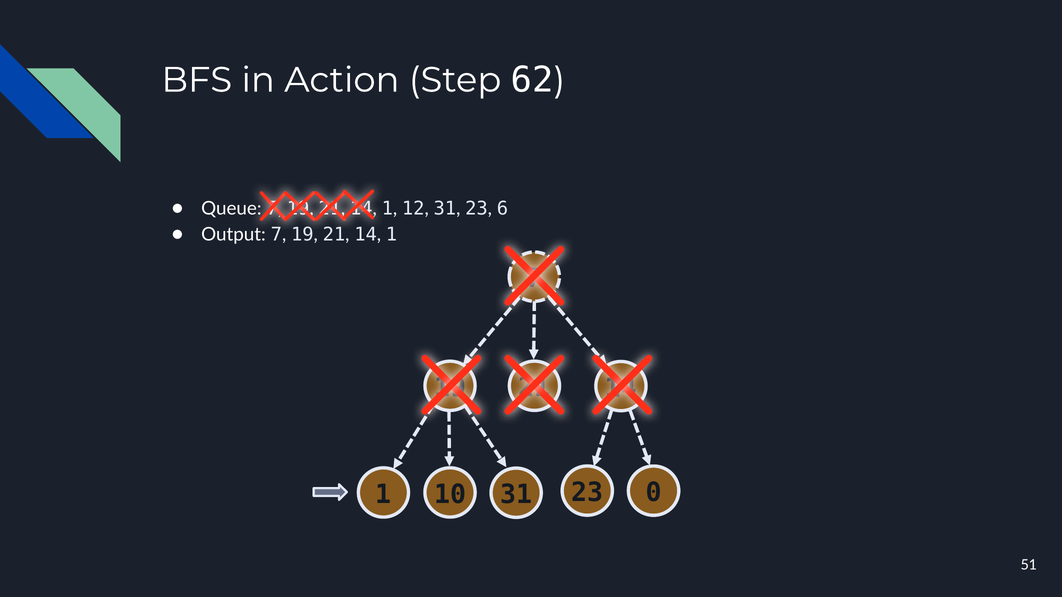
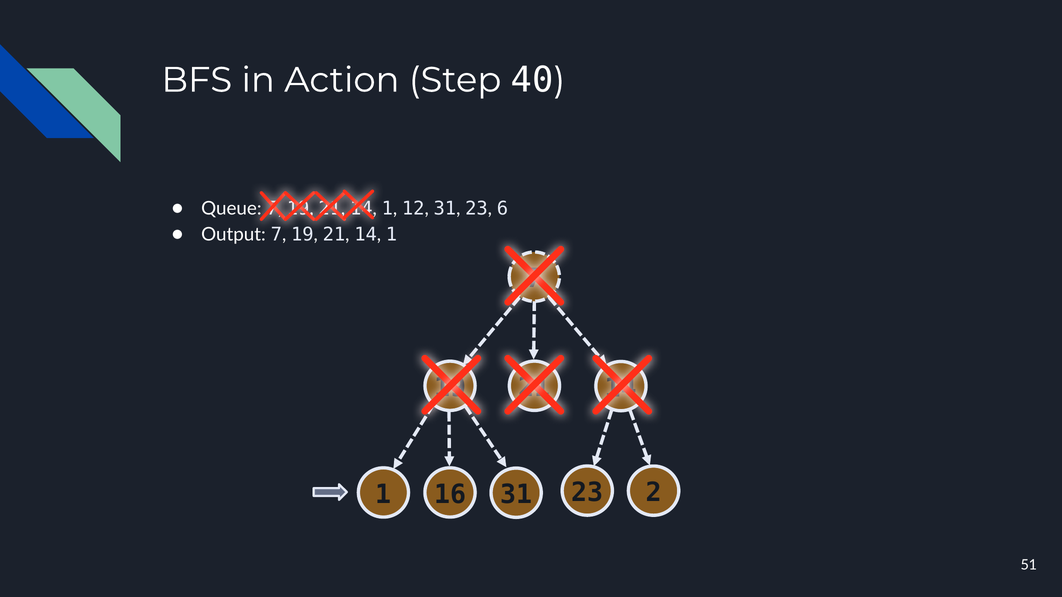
62: 62 -> 40 (532, 80)
0: 0 -> 2 (654, 493)
10: 10 -> 16 (450, 495)
